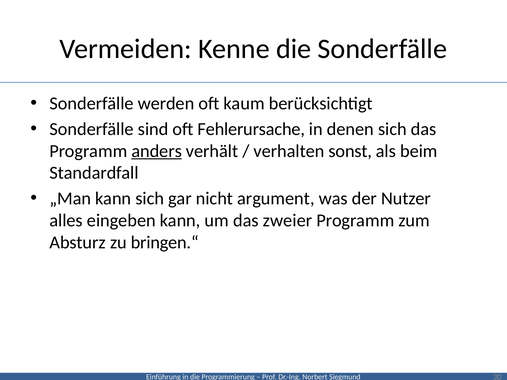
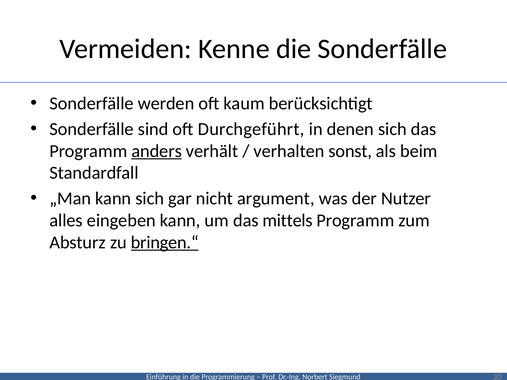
Fehlerursache: Fehlerursache -> Durchgeführt (251, 129)
zweier: zweier -> mittels (288, 221)
bringen.“ underline: none -> present (165, 243)
